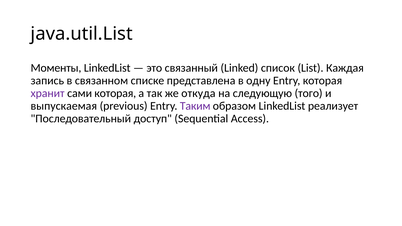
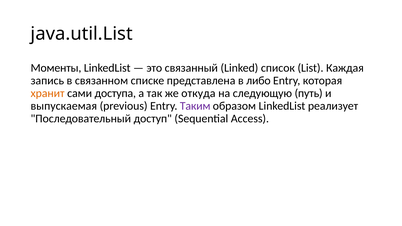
одну: одну -> либо (258, 81)
хранит colour: purple -> orange (48, 93)
сами которая: которая -> доступа (115, 93)
того: того -> путь (309, 93)
